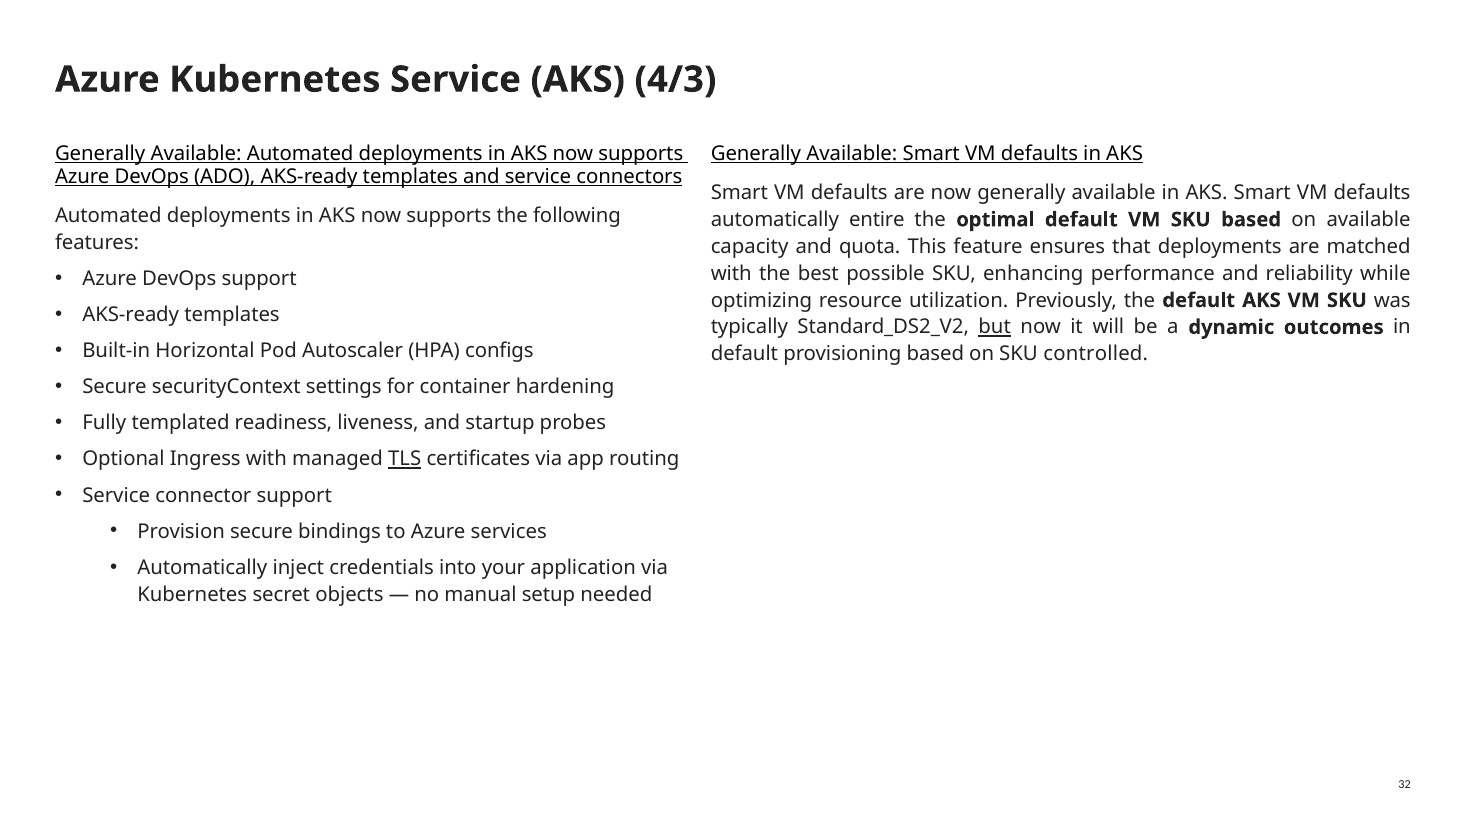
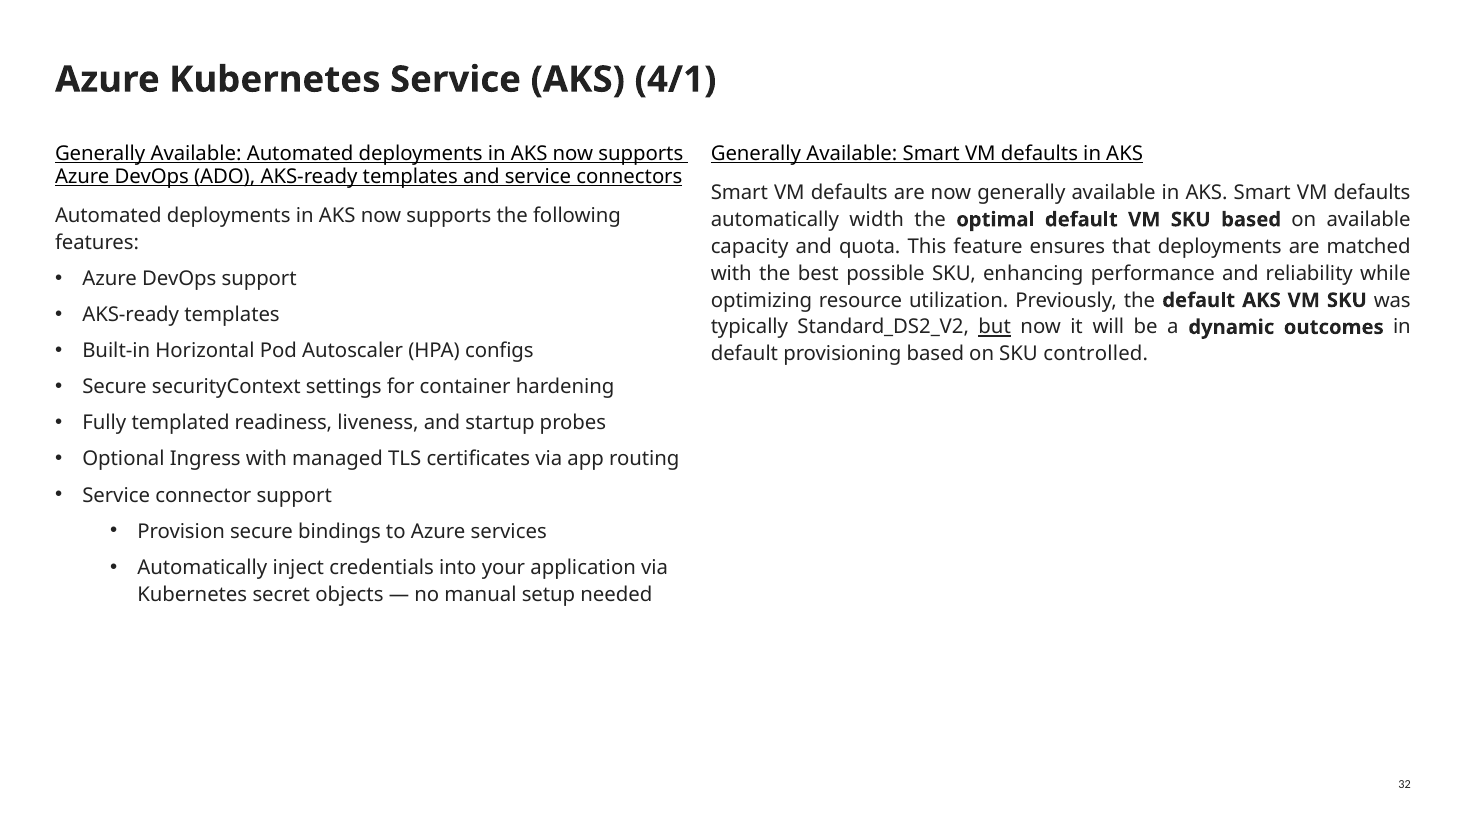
4/3: 4/3 -> 4/1 (675, 80)
entire: entire -> width (877, 220)
TLS underline: present -> none (405, 459)
